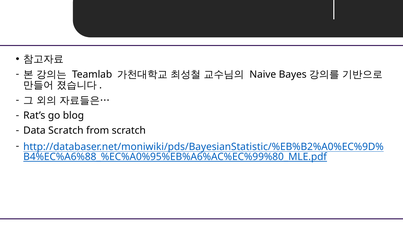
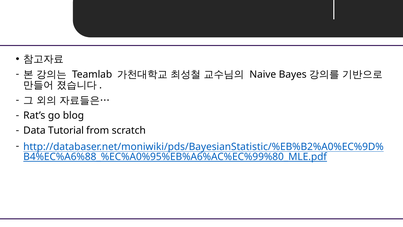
Data Scratch: Scratch -> Tutorial (66, 130)
